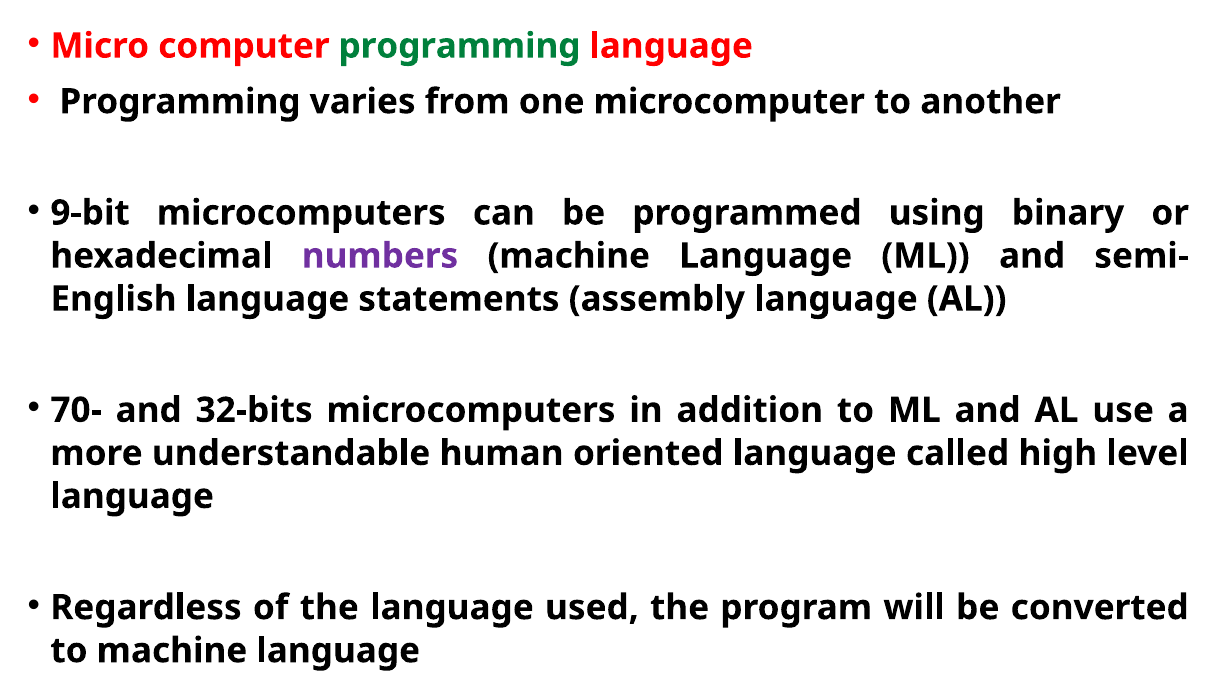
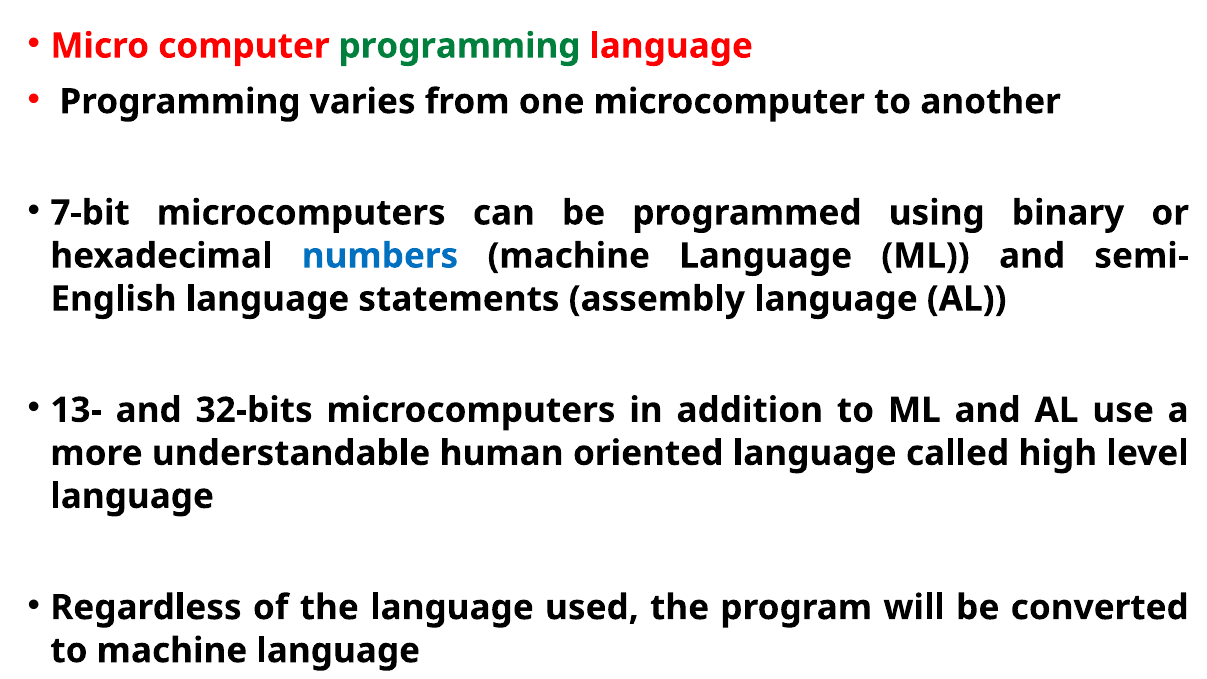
9-bit: 9-bit -> 7-bit (90, 213)
numbers colour: purple -> blue (380, 256)
70-: 70- -> 13- (76, 410)
